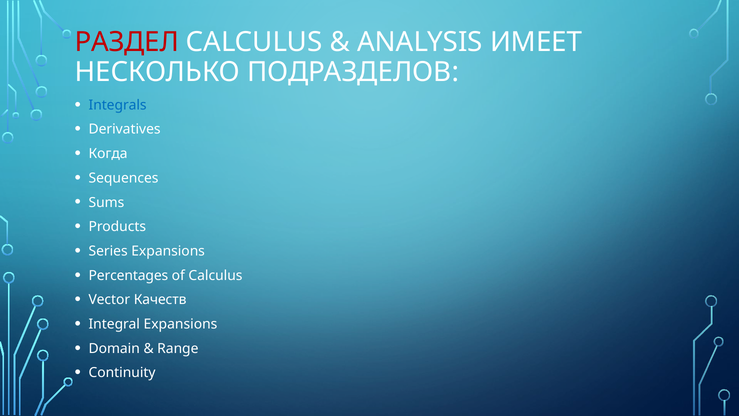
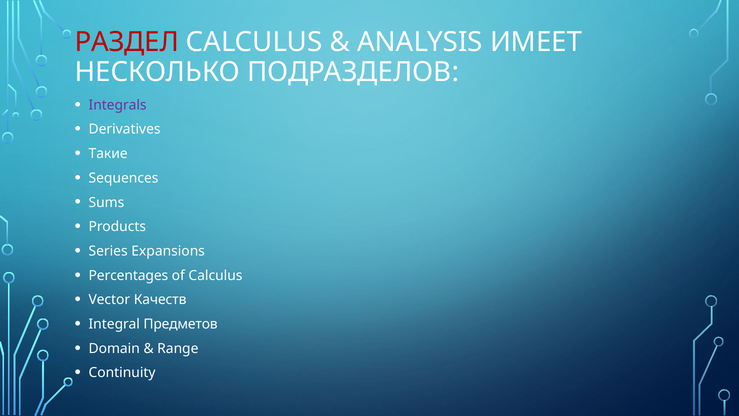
Integrals colour: blue -> purple (118, 105)
Когда: Когда -> Такие (108, 154)
Integral Expansions: Expansions -> Предметов (181, 324)
